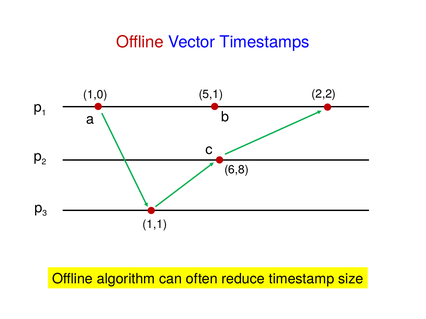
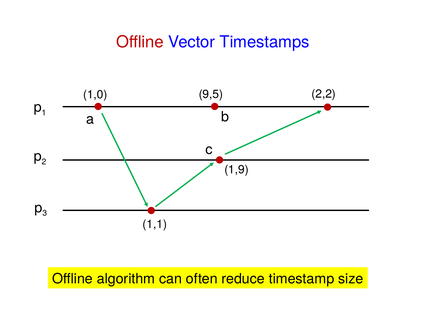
5,1: 5,1 -> 9,5 (211, 94)
6,8: 6,8 -> 1,9 (237, 170)
